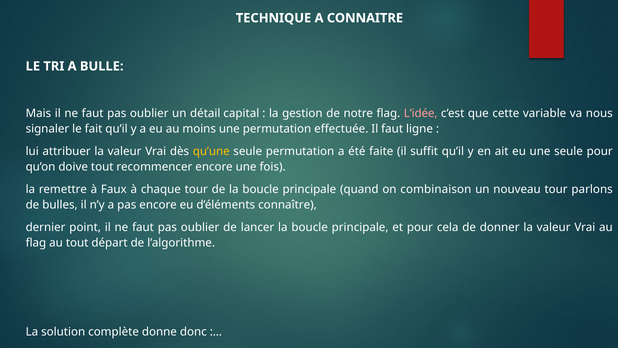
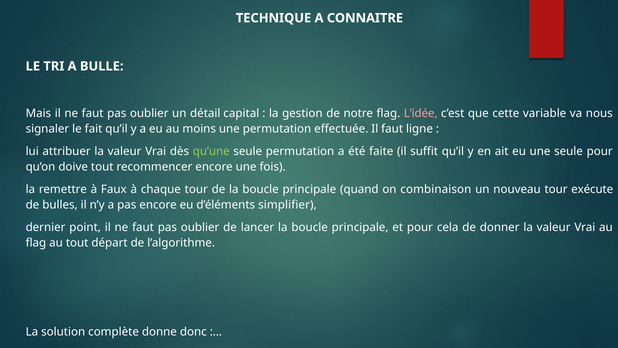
qu’une colour: yellow -> light green (211, 151)
parlons: parlons -> exécute (592, 189)
connaître: connaître -> simplifier (287, 205)
